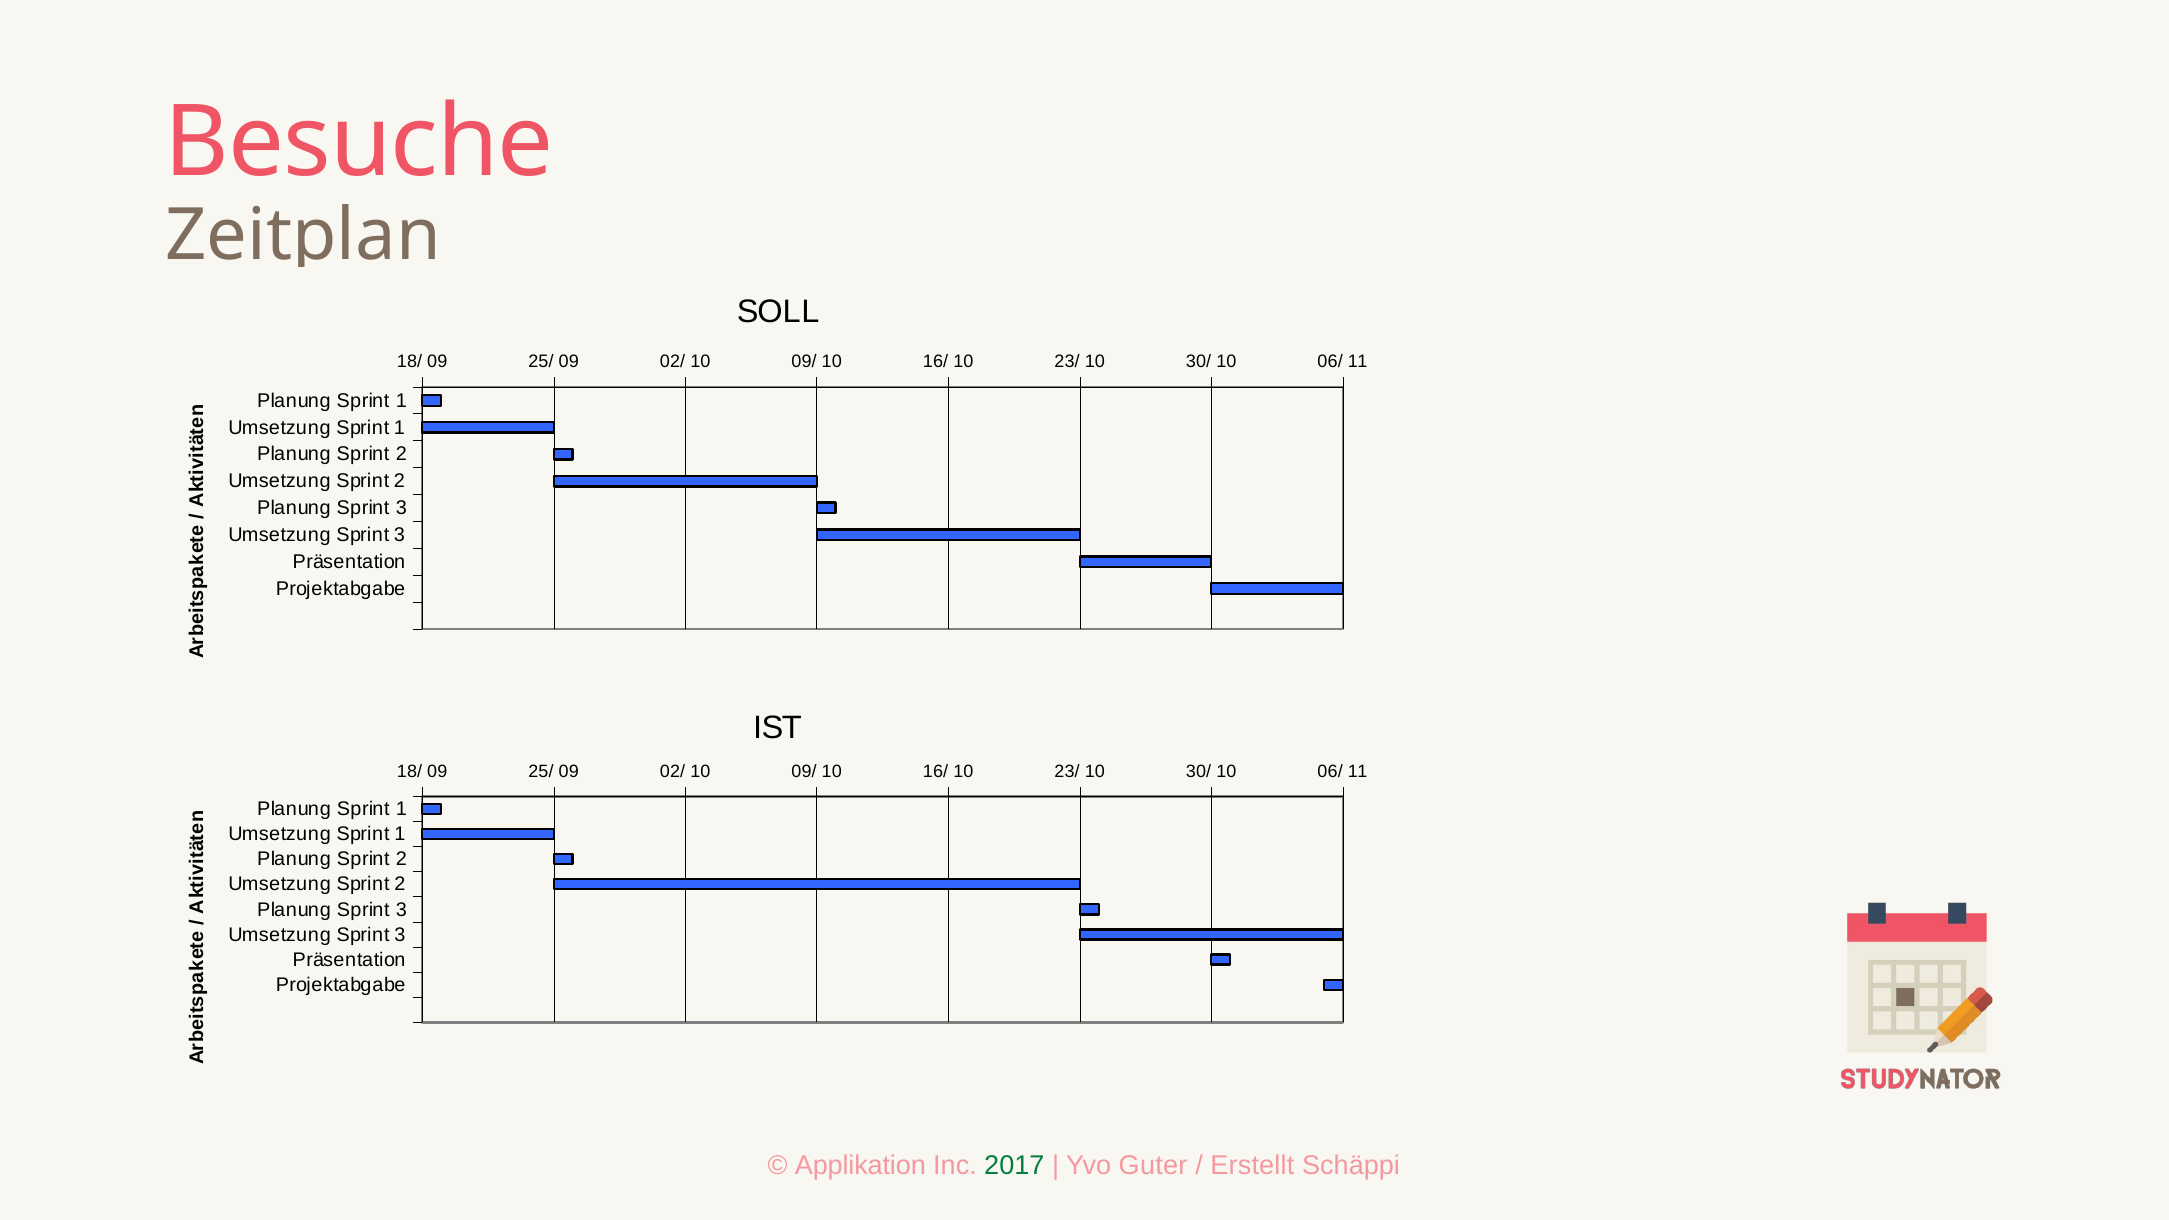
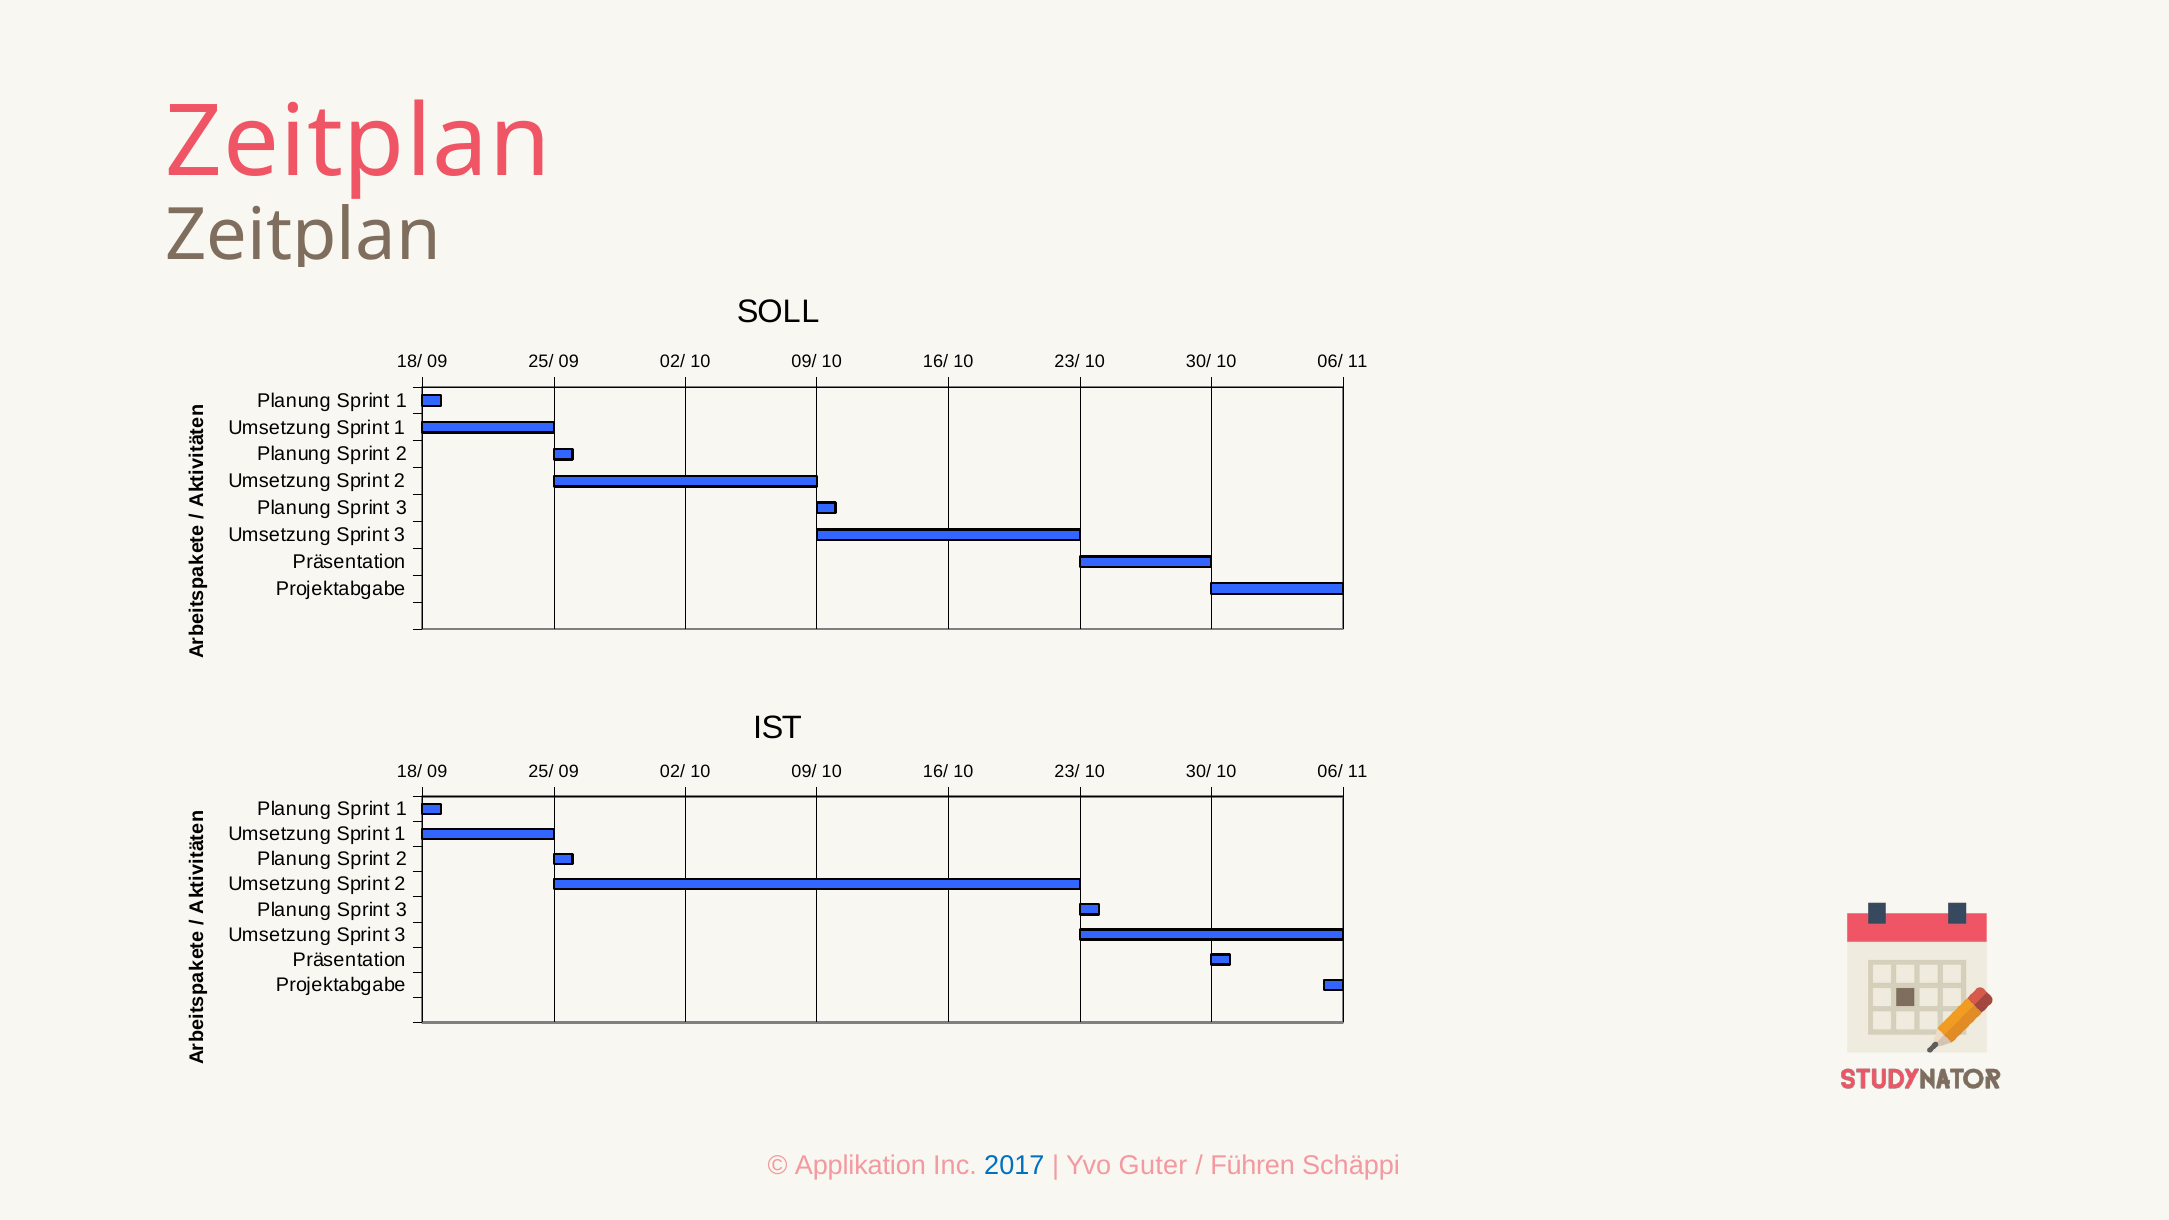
Besuche: Besuche -> Zeitplan (358, 143)
2017 colour: green -> blue (1014, 1165)
Erstellt: Erstellt -> Führen (1253, 1165)
